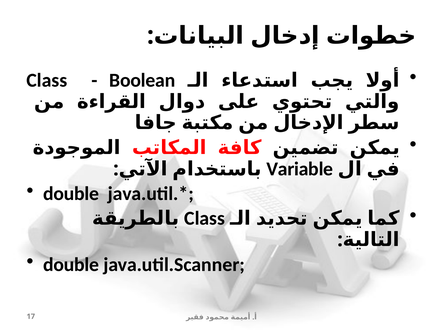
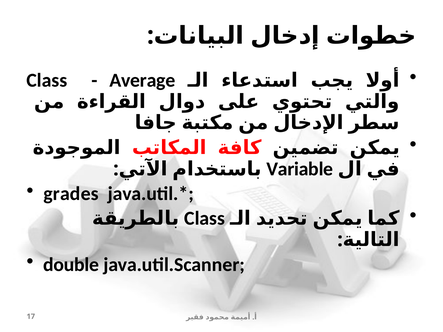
Boolean: Boolean -> Average (142, 80)
double: double -> grades (71, 194)
